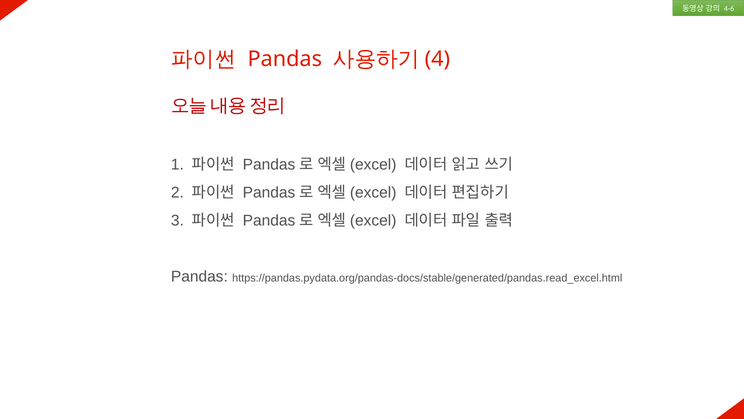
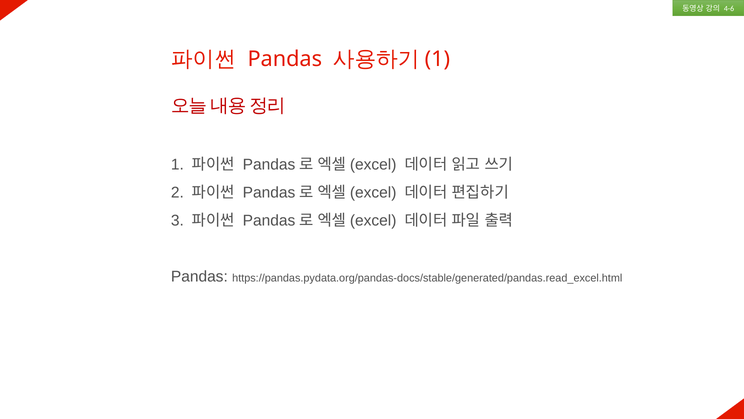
4: 4 -> 1 (437, 59)
